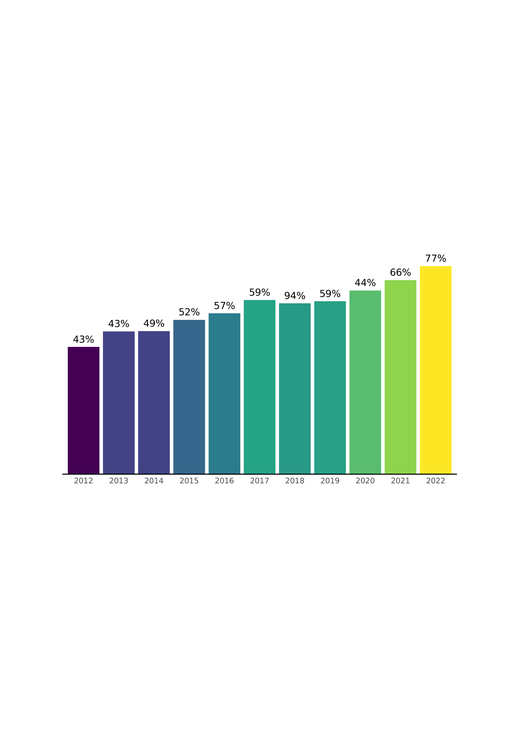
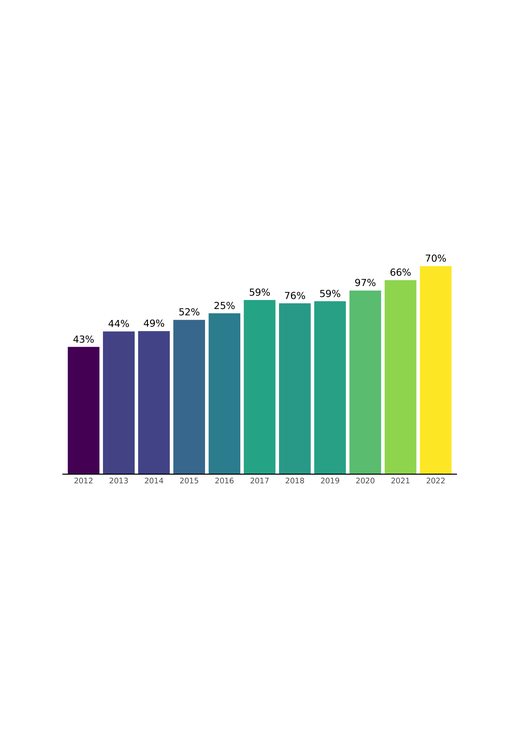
77%: 77% -> 70% (436, 259)
44%: 44% -> 97% (365, 283)
94%: 94% -> 76% (295, 296)
57%: 57% -> 25% (225, 306)
43%: 43% -> 44% (119, 324)
